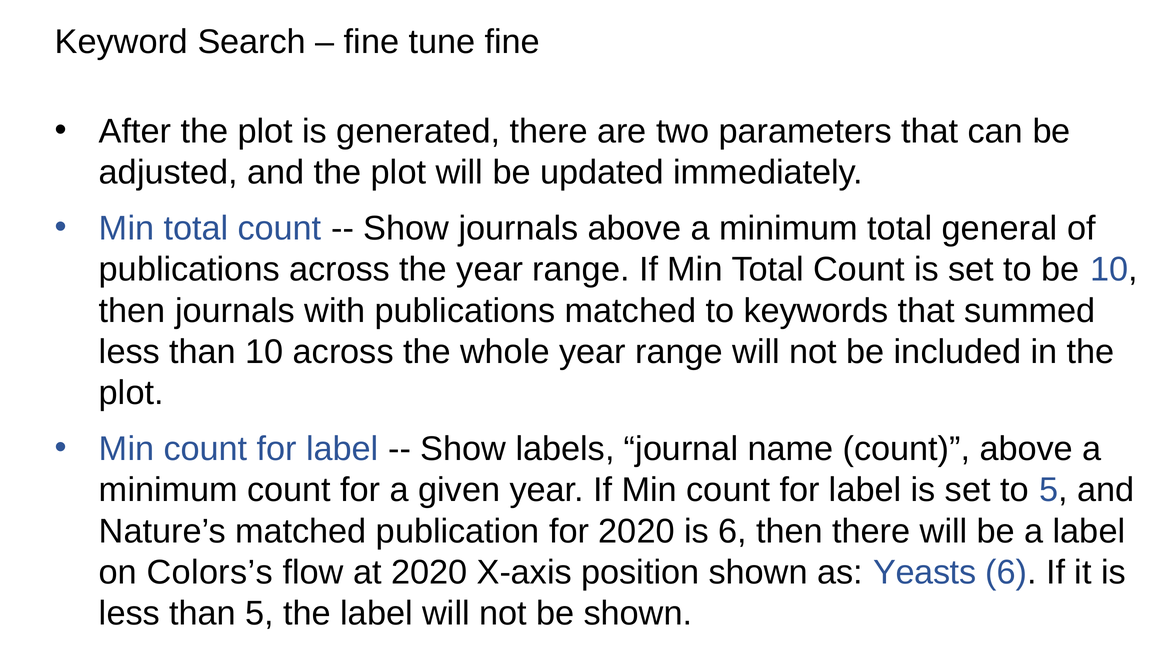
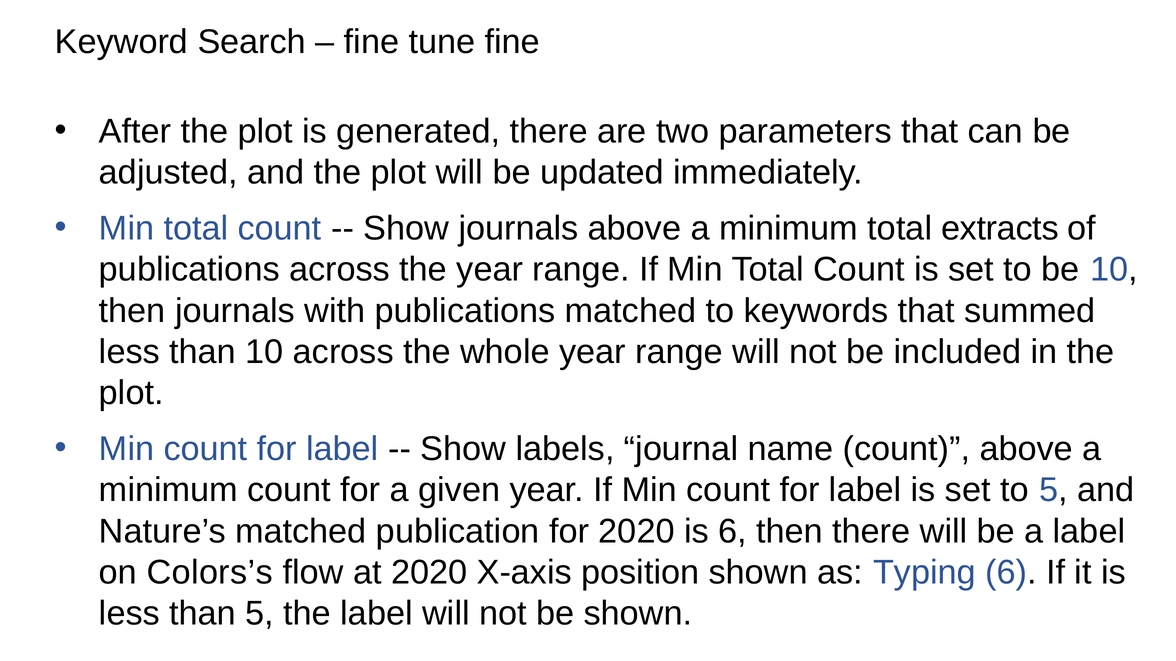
general: general -> extracts (1000, 229)
Yeasts: Yeasts -> Typing (924, 573)
